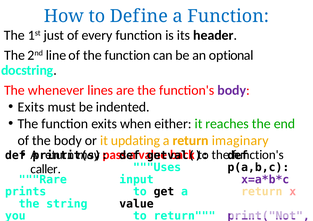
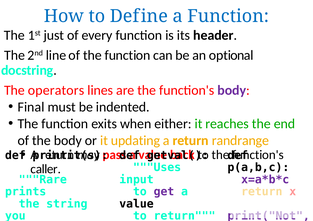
whenever: whenever -> operators (56, 90)
Exits: Exits -> Final (31, 107)
imaginary: imaginary -> randrange (240, 140)
get colour: black -> purple (164, 191)
